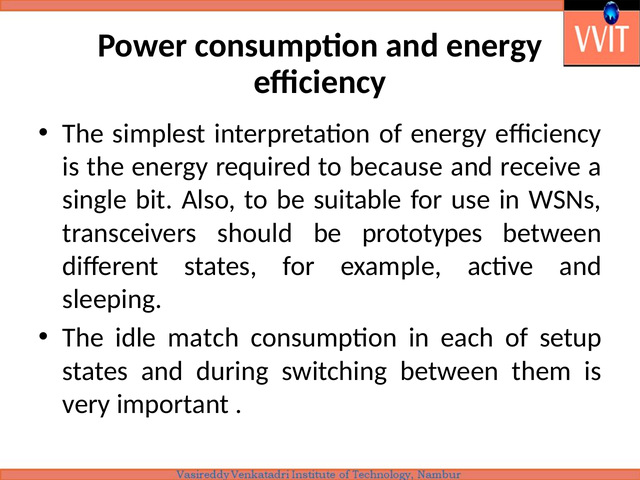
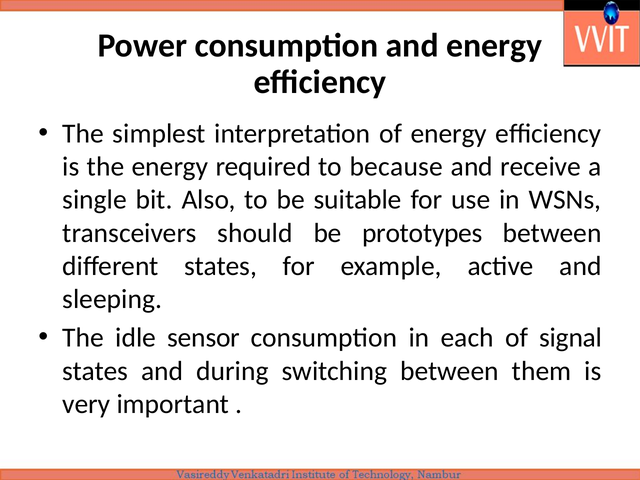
match: match -> sensor (204, 338)
setup: setup -> signal (571, 338)
